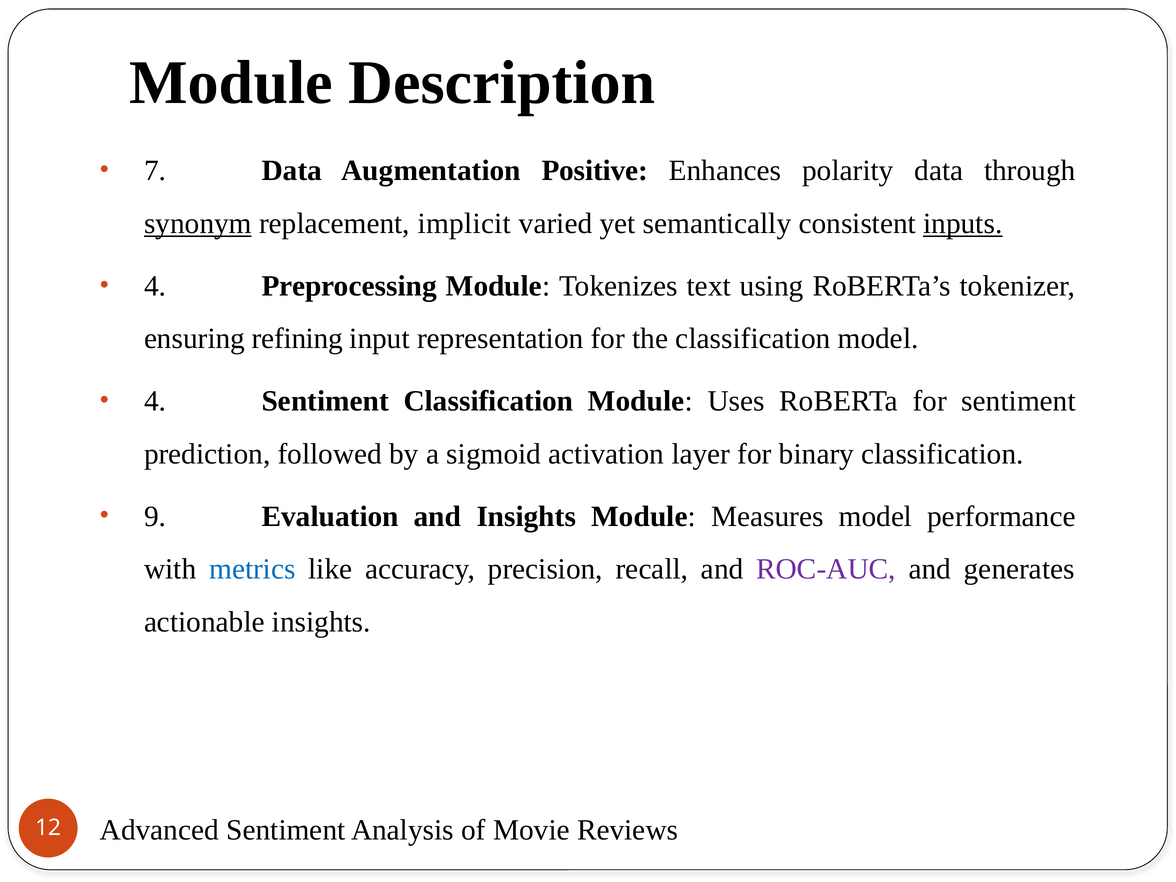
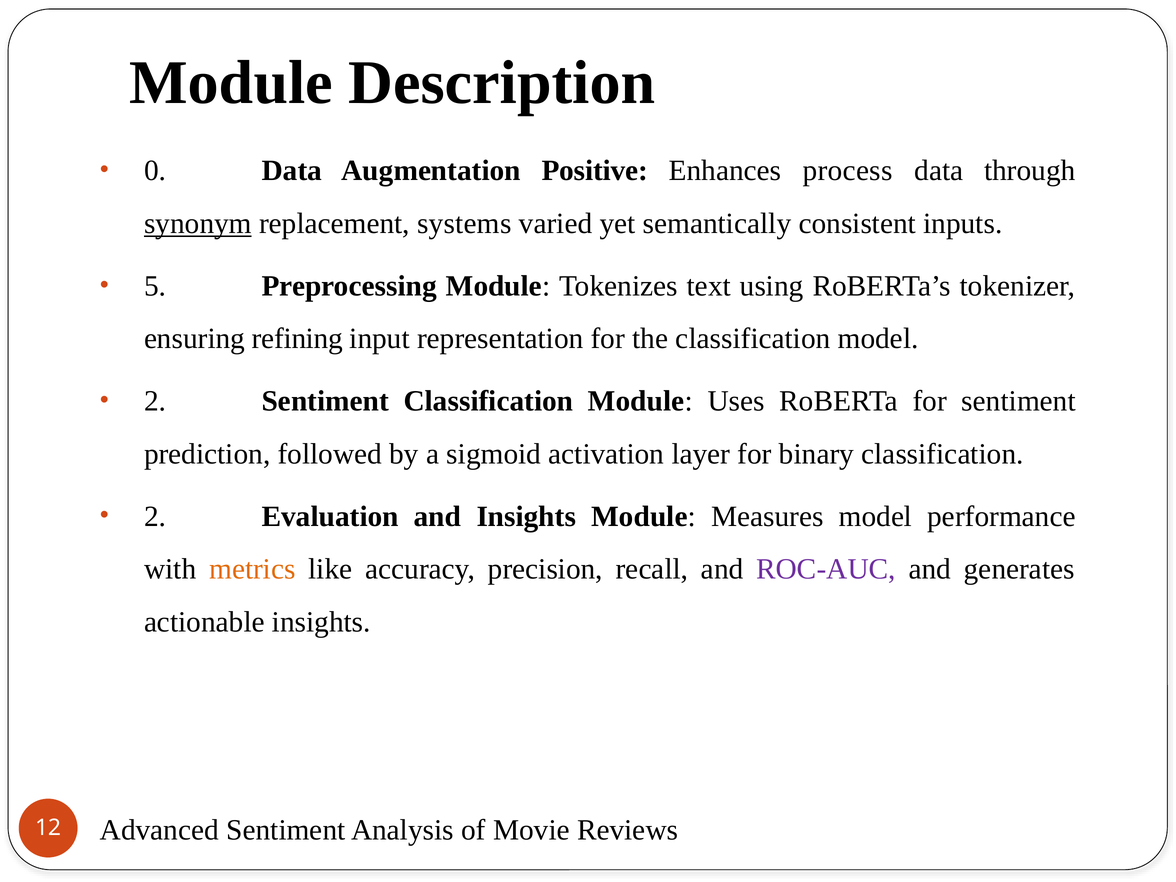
7: 7 -> 0 (155, 171)
polarity: polarity -> process (848, 171)
implicit: implicit -> systems (464, 224)
inputs underline: present -> none (963, 224)
4: 4 -> 5 (155, 286)
4: 4 -> 2 (155, 401)
9: 9 -> 2 (155, 516)
metrics colour: blue -> orange (252, 569)
